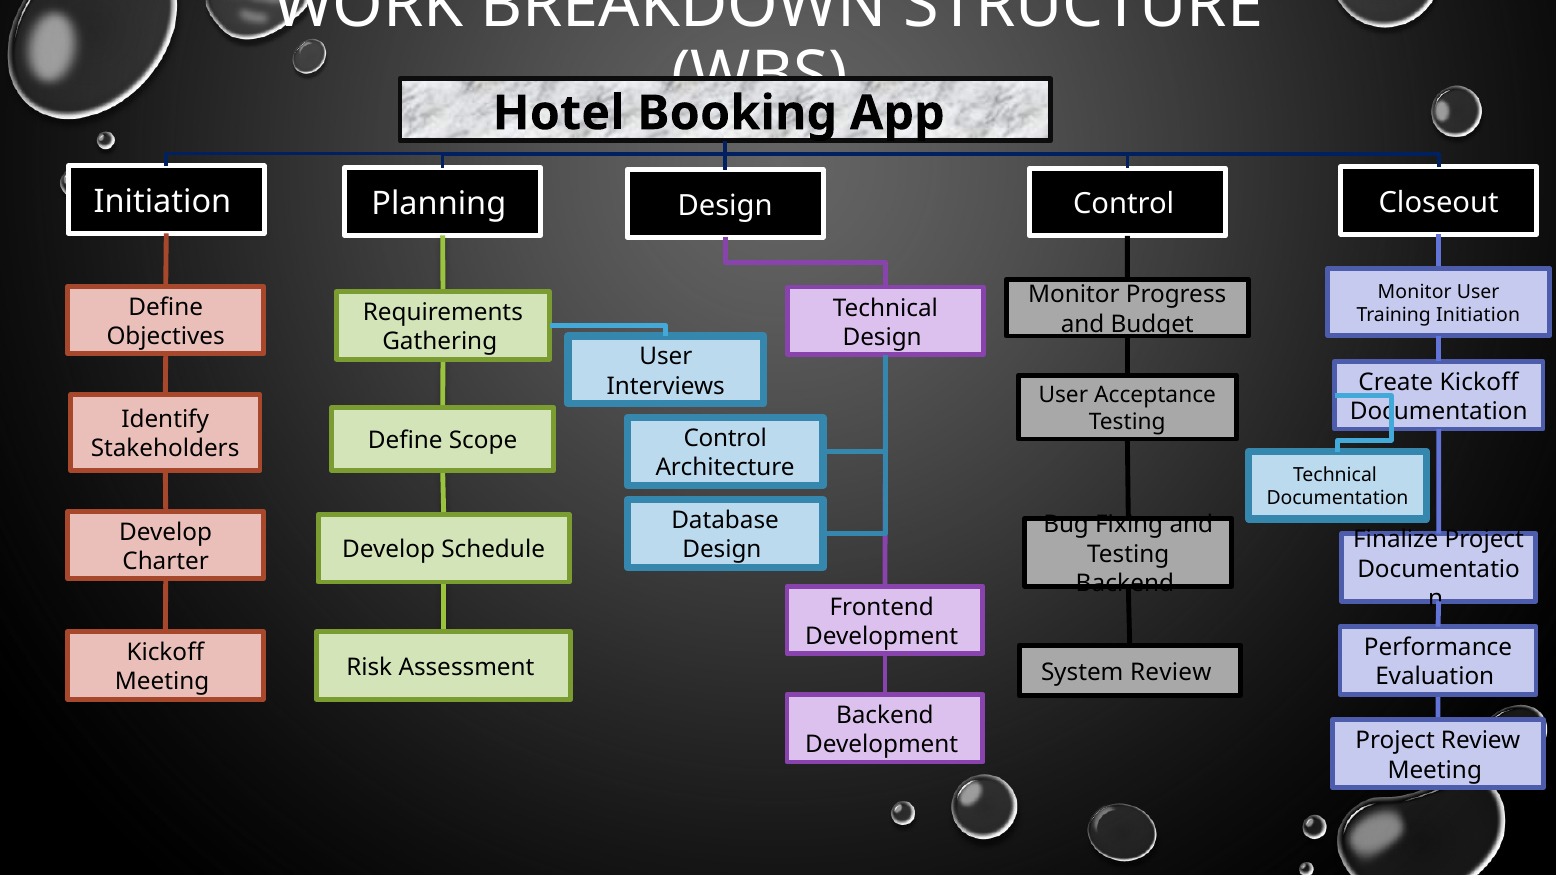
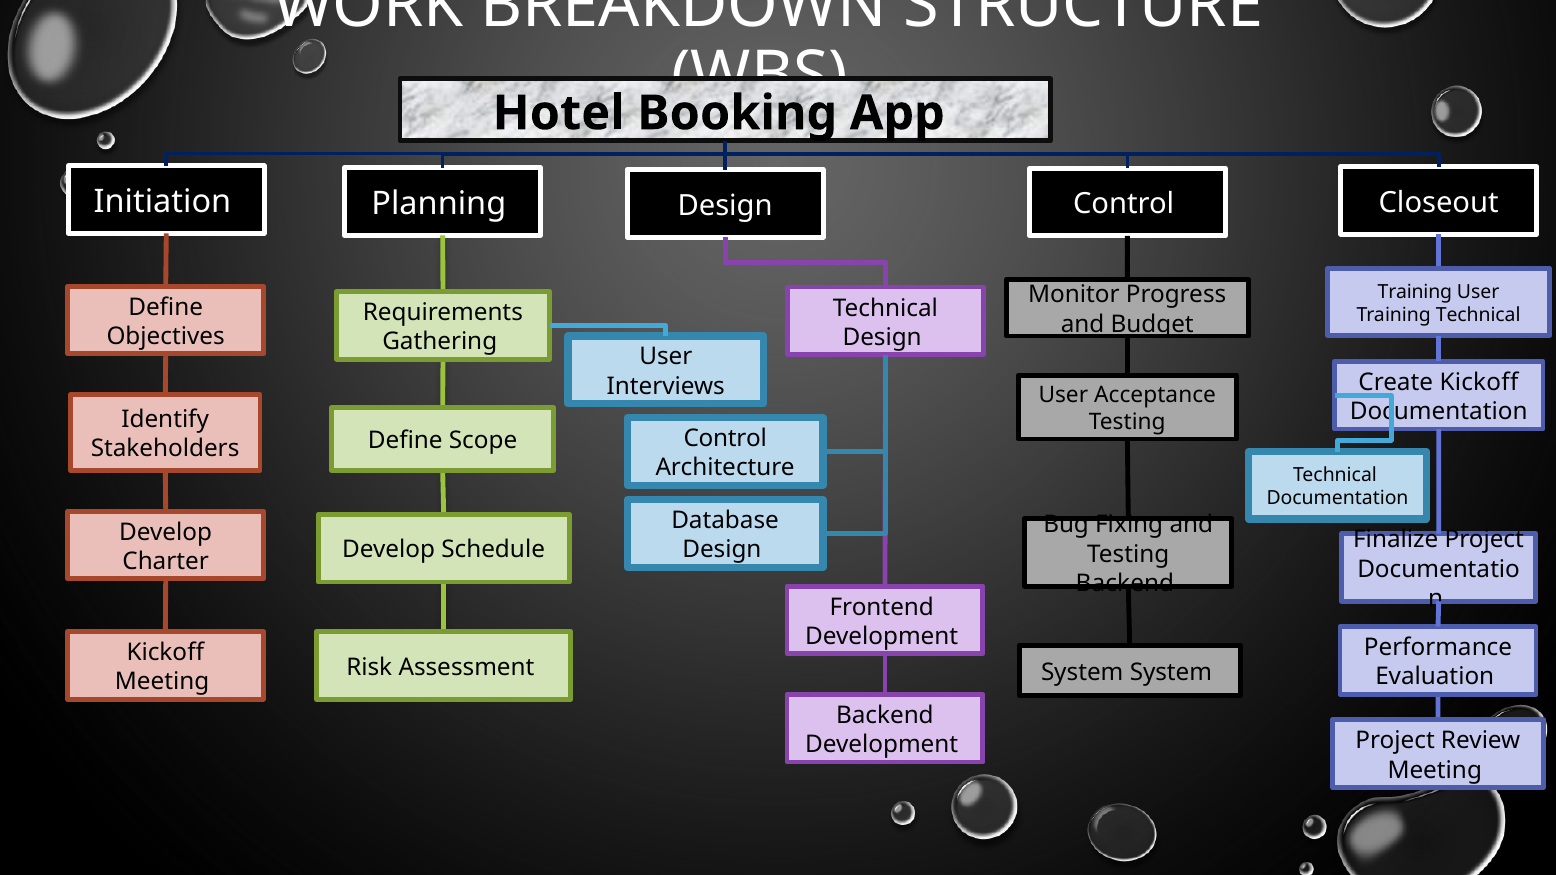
Monitor: Monitor -> Training (1415, 292)
Training Initiation: Initiation -> Technical (1478, 315)
System Review: Review -> System (1171, 673)
